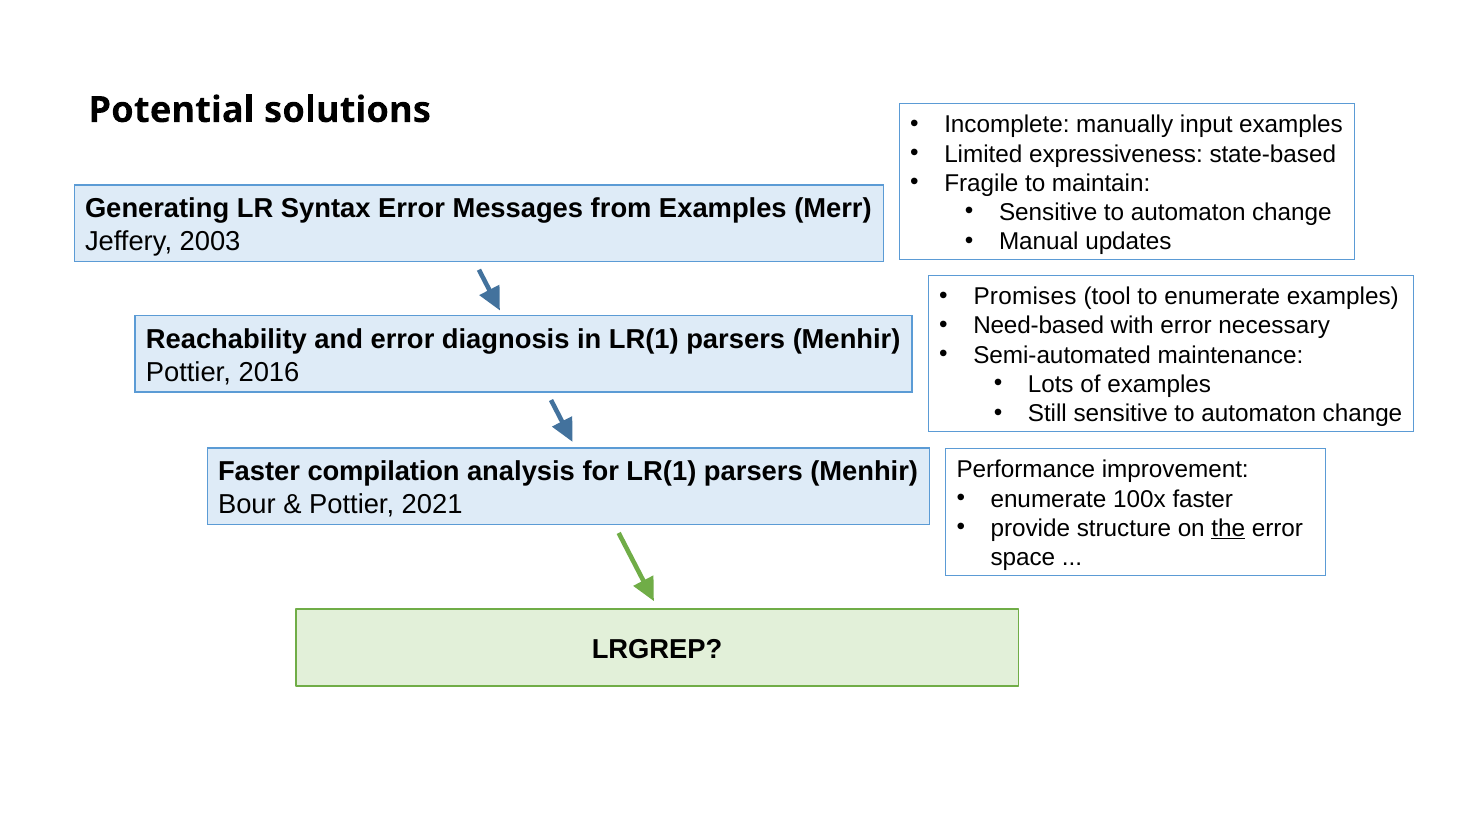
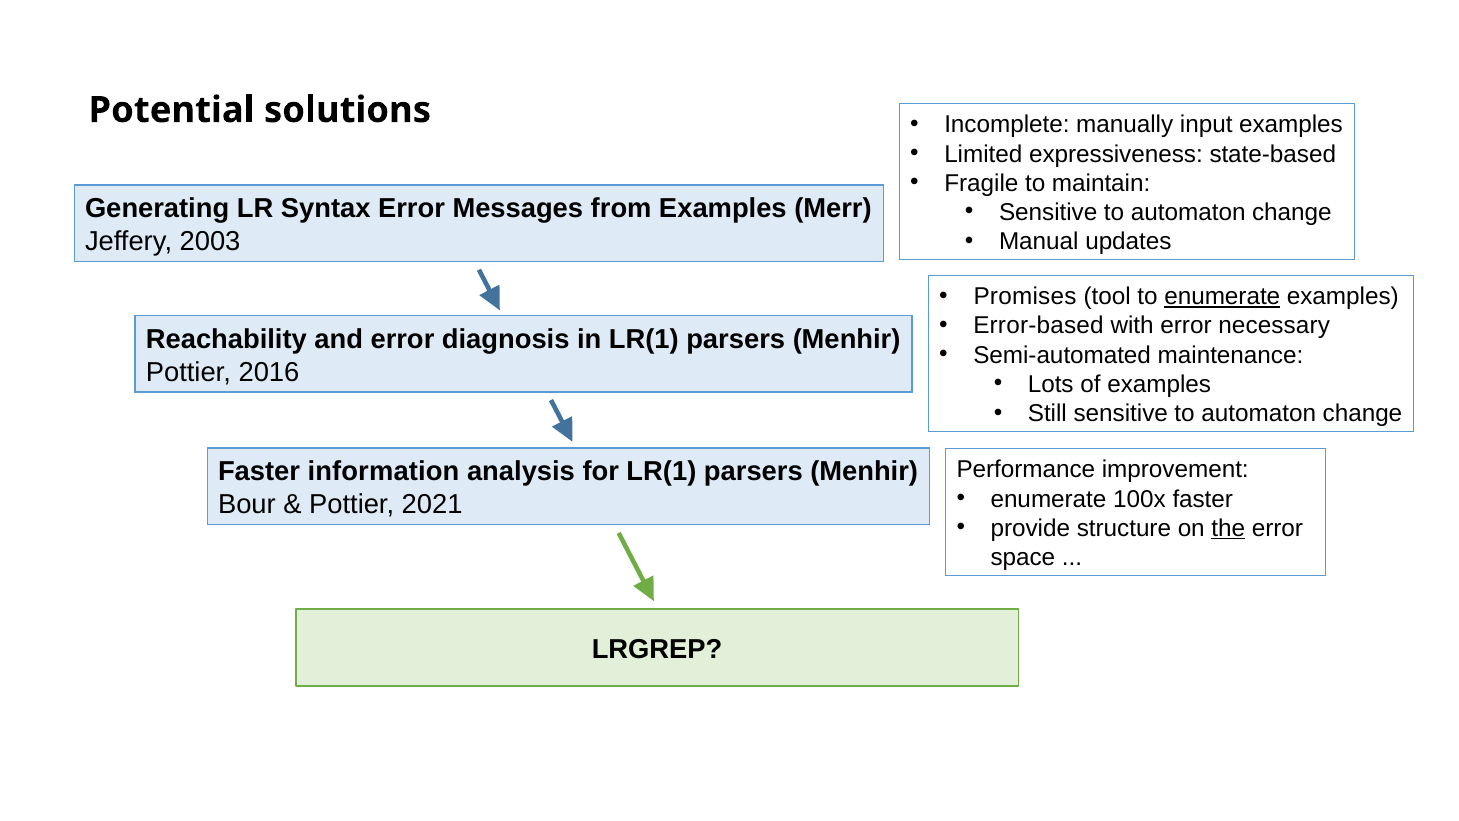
enumerate underline: none -> present (1222, 297)
Need-based: Need-based -> Error-based (1038, 326)
compilation: compilation -> information (383, 471)
